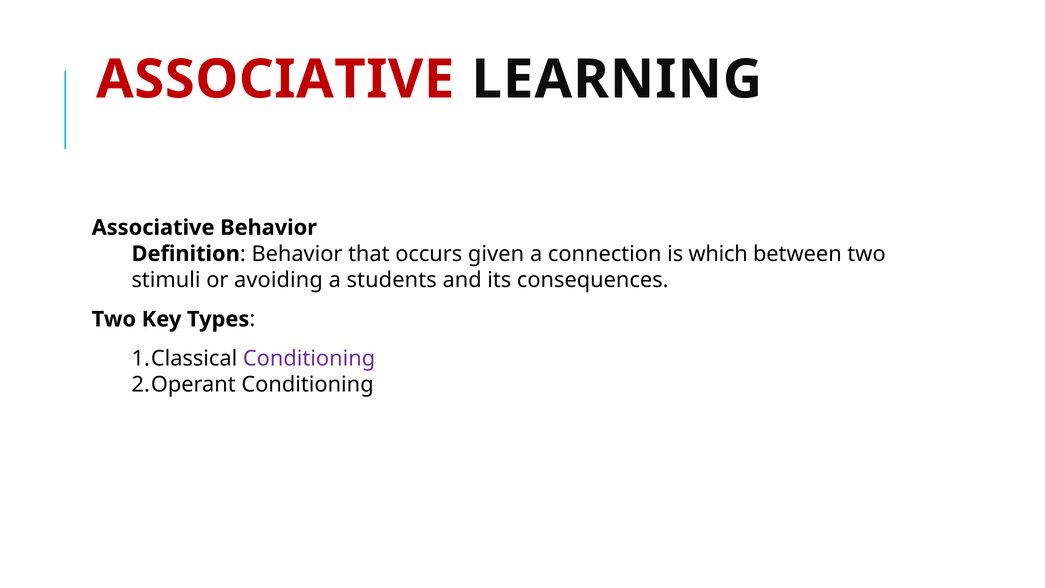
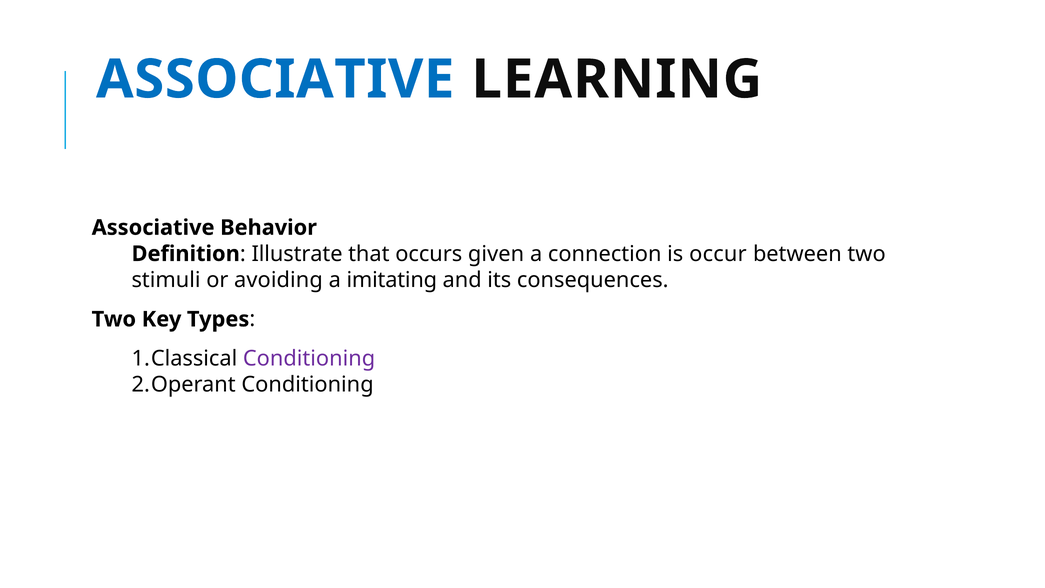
ASSOCIATIVE colour: red -> blue (275, 79)
Behavior: Behavior -> Illustrate (297, 254)
which: which -> occur (718, 254)
students: students -> imitating (392, 280)
